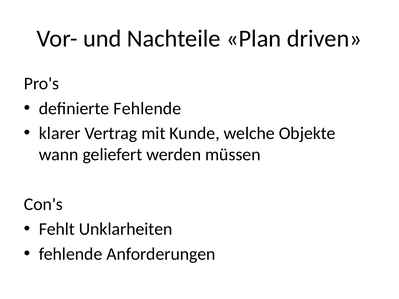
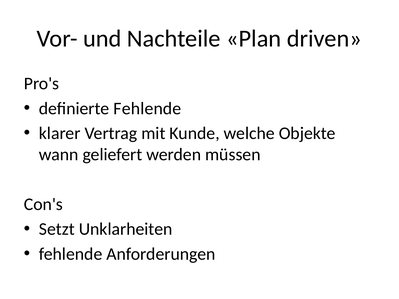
Fehlt: Fehlt -> Setzt (57, 229)
